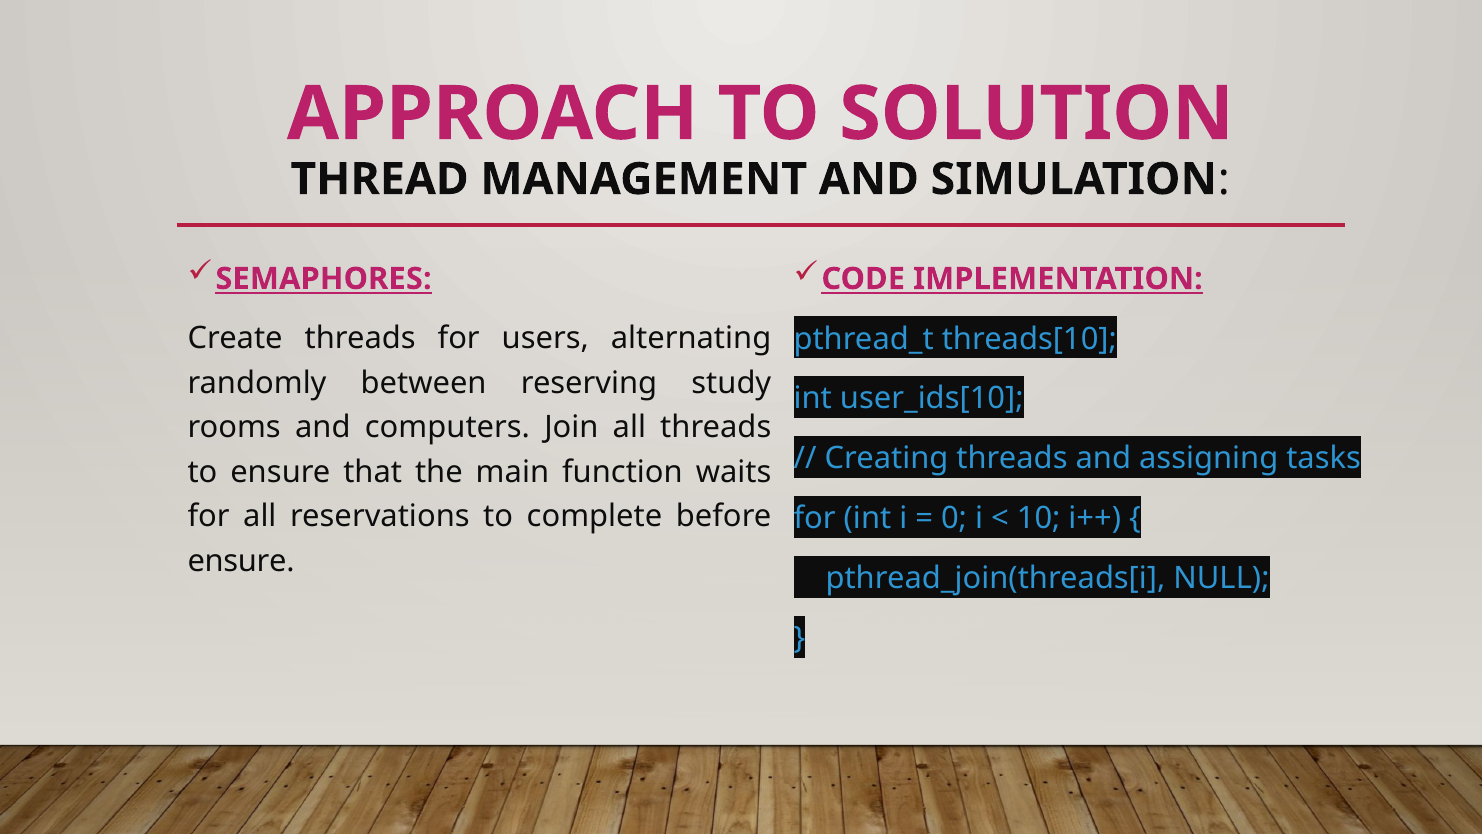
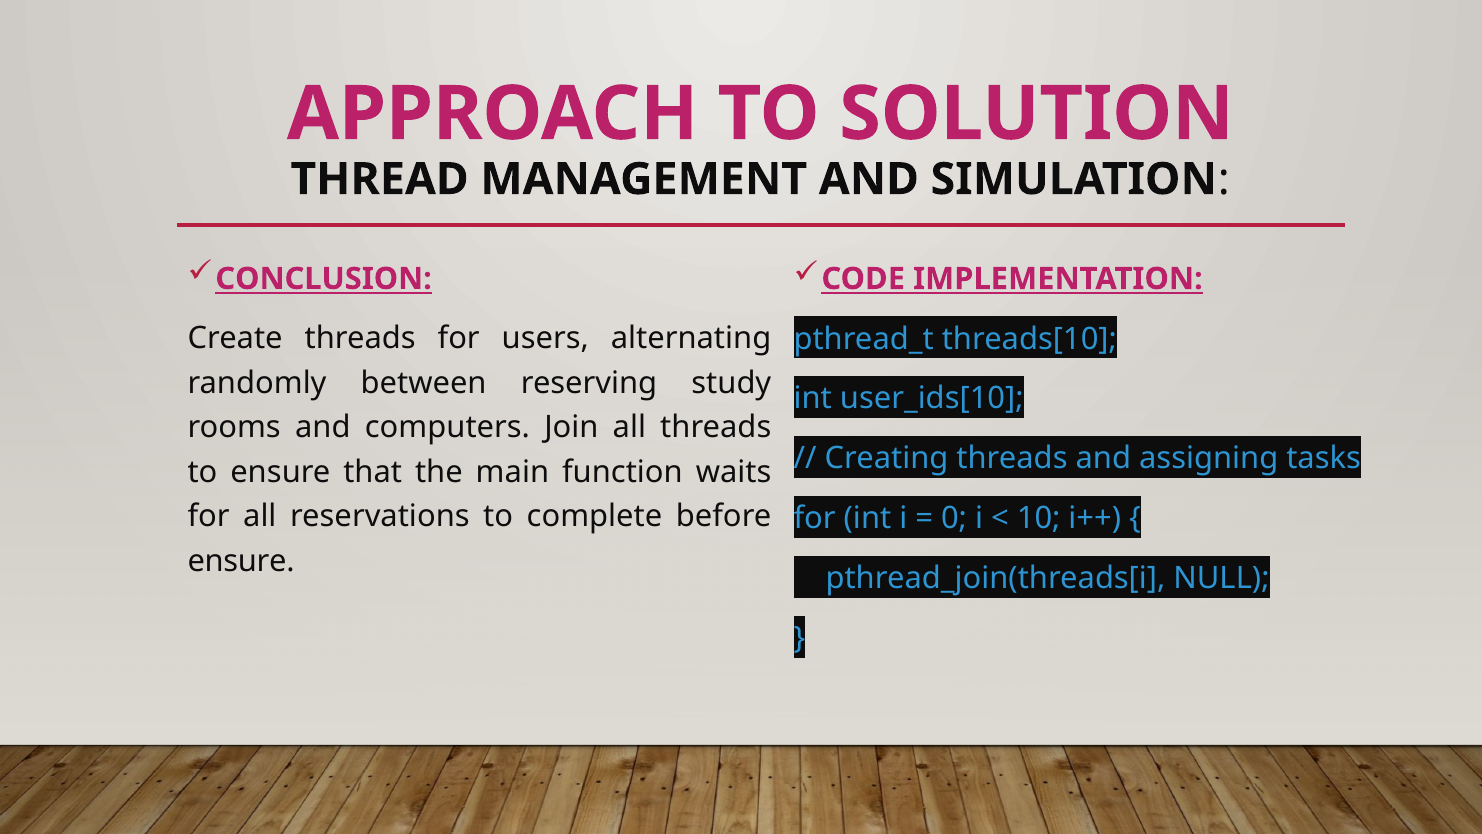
SEMAPHORES: SEMAPHORES -> CONCLUSION (324, 279)
